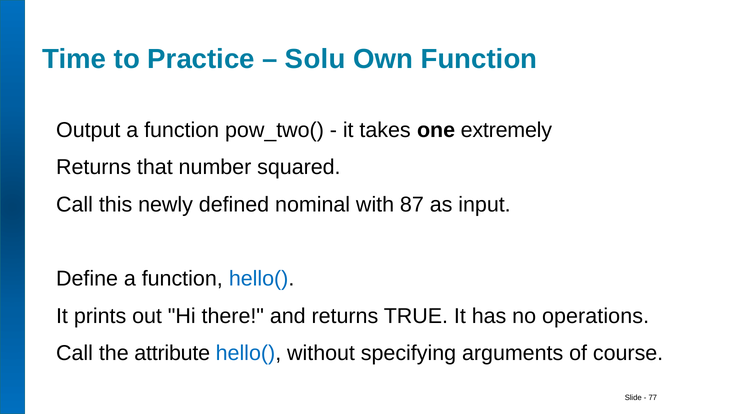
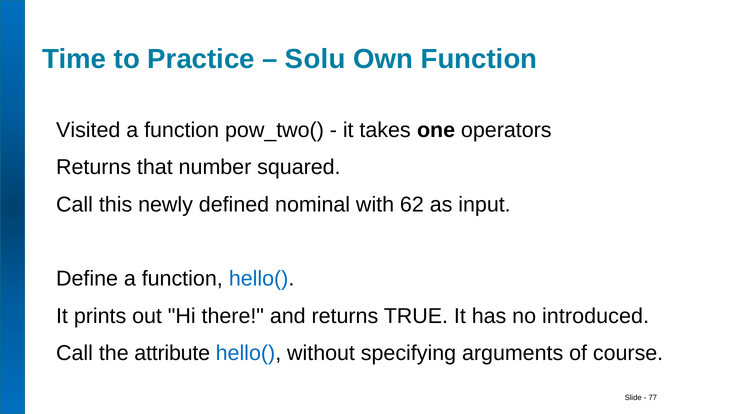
Output: Output -> Visited (88, 130)
extremely: extremely -> operators (506, 130)
87: 87 -> 62 (412, 204)
operations: operations -> introduced (596, 316)
